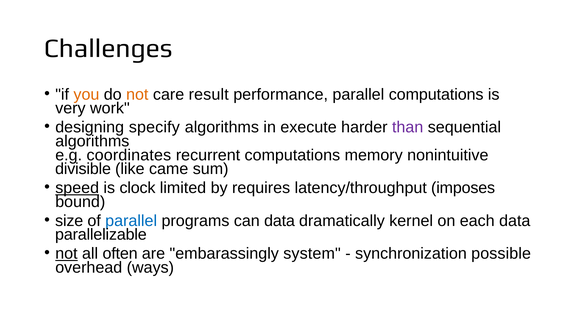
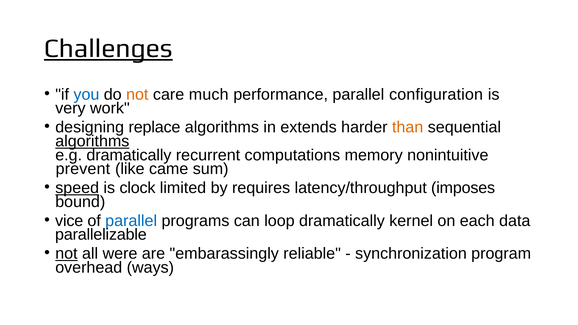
Challenges underline: none -> present (108, 49)
you colour: orange -> blue (86, 95)
result: result -> much (209, 95)
parallel computations: computations -> configuration (436, 95)
specify: specify -> replace (154, 127)
execute: execute -> extends (309, 127)
than colour: purple -> orange (408, 127)
algorithms underline: none -> present (92, 141)
e.g coordinates: coordinates -> dramatically (129, 155)
divisible: divisible -> prevent (83, 169)
size: size -> vice (69, 221)
can data: data -> loop (279, 221)
often: often -> were (120, 254)
system: system -> reliable (312, 254)
possible: possible -> program (501, 254)
